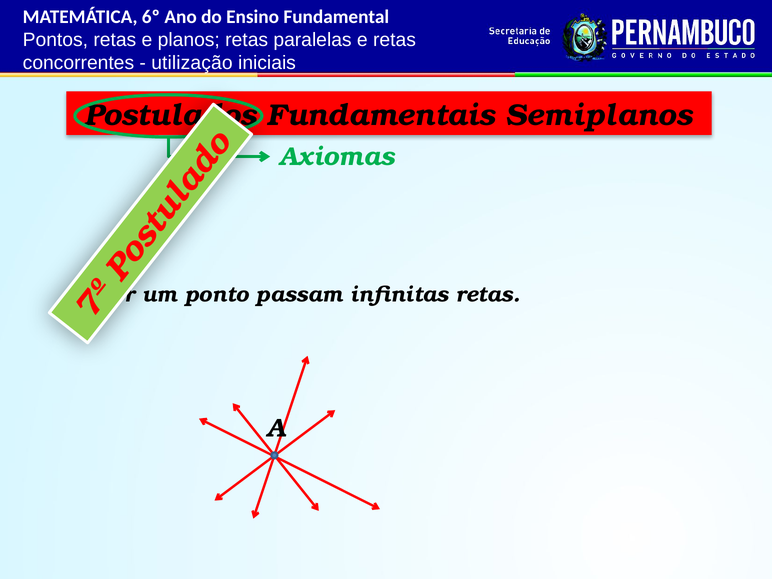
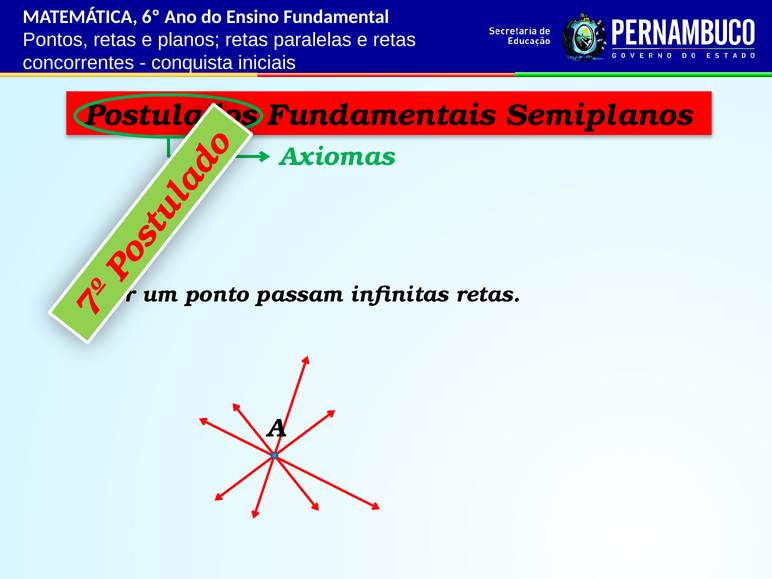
utilização: utilização -> conquista (192, 63)
